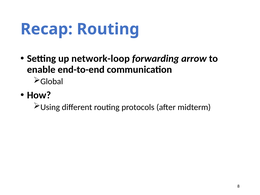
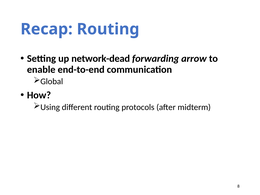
network-loop: network-loop -> network-dead (101, 59)
